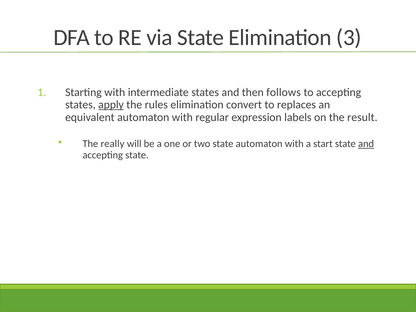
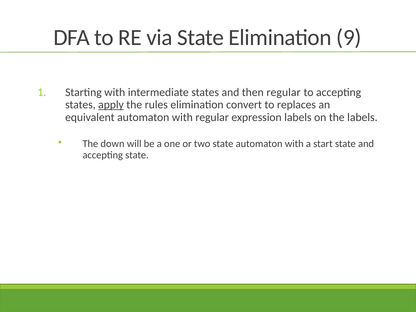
3: 3 -> 9 (349, 38)
then follows: follows -> regular (284, 92)
the result: result -> labels (362, 117)
really: really -> down (113, 144)
and underline: present -> none (366, 144)
